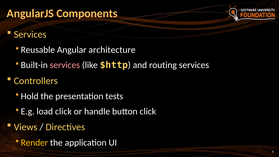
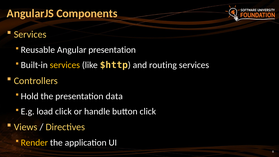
Angular architecture: architecture -> presentation (112, 50)
services colour: pink -> yellow (65, 65)
tests: tests -> data (114, 96)
